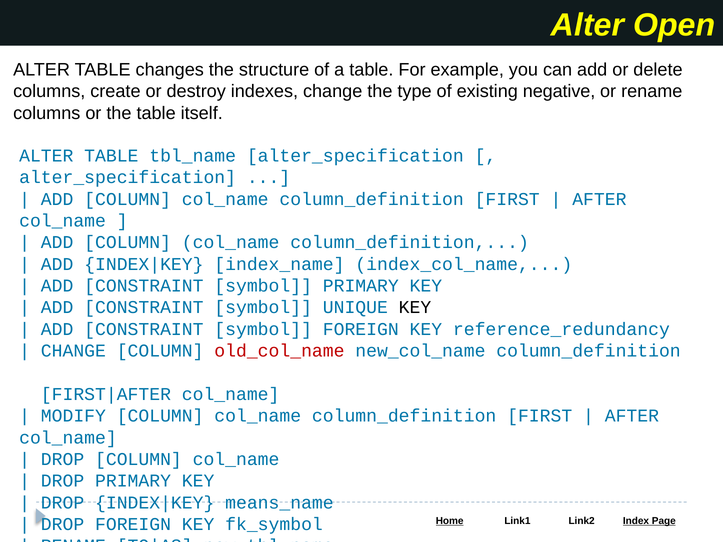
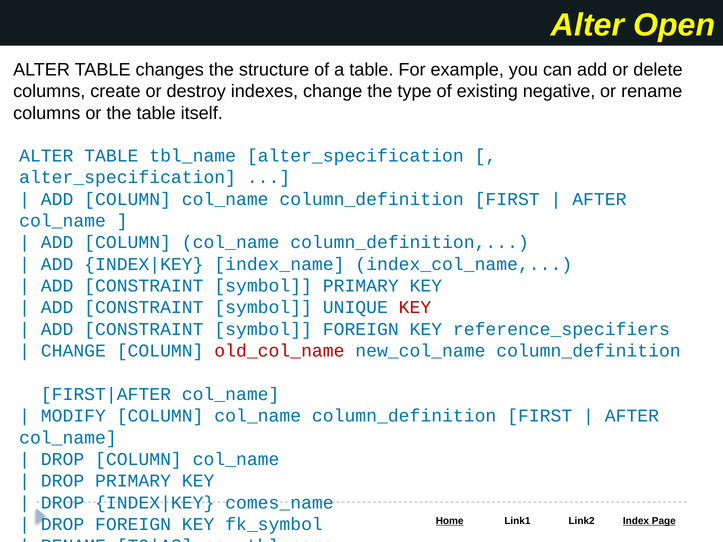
KEY colour: black -> red (415, 308)
reference_redundancy: reference_redundancy -> reference_specifiers (561, 329)
means_name: means_name -> comes_name (279, 503)
